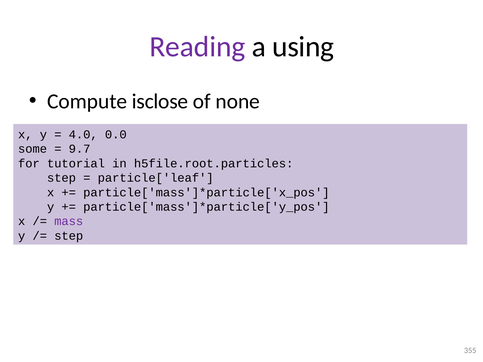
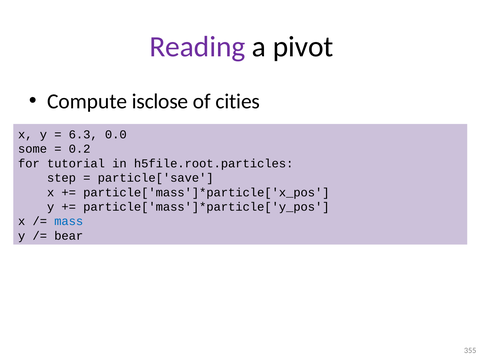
using: using -> pivot (303, 47)
none: none -> cities (238, 101)
4.0: 4.0 -> 6.3 (83, 135)
9.7: 9.7 -> 0.2 (80, 149)
particle['leaf: particle['leaf -> particle['save (156, 178)
mass colour: purple -> blue (69, 221)
step: step -> bear (69, 236)
